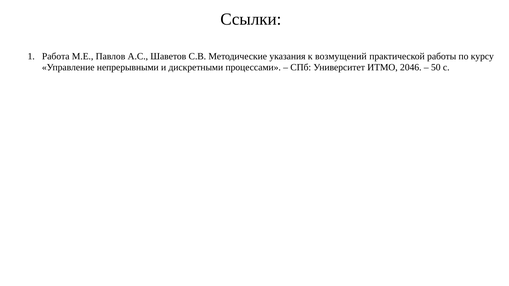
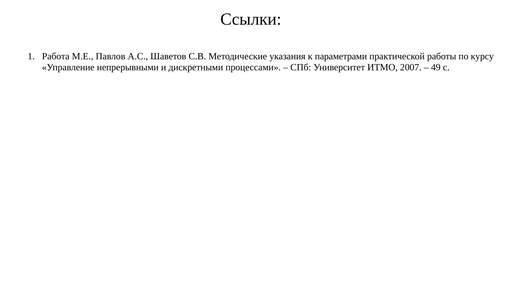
возмущений: возмущений -> параметрами (341, 57)
2046: 2046 -> 2007 (411, 67)
50: 50 -> 49 (436, 67)
